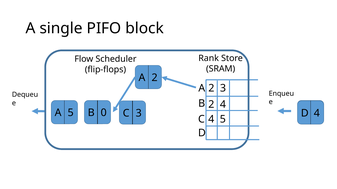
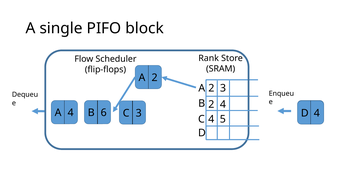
A 5: 5 -> 4 (71, 113)
B 0: 0 -> 6 (104, 113)
